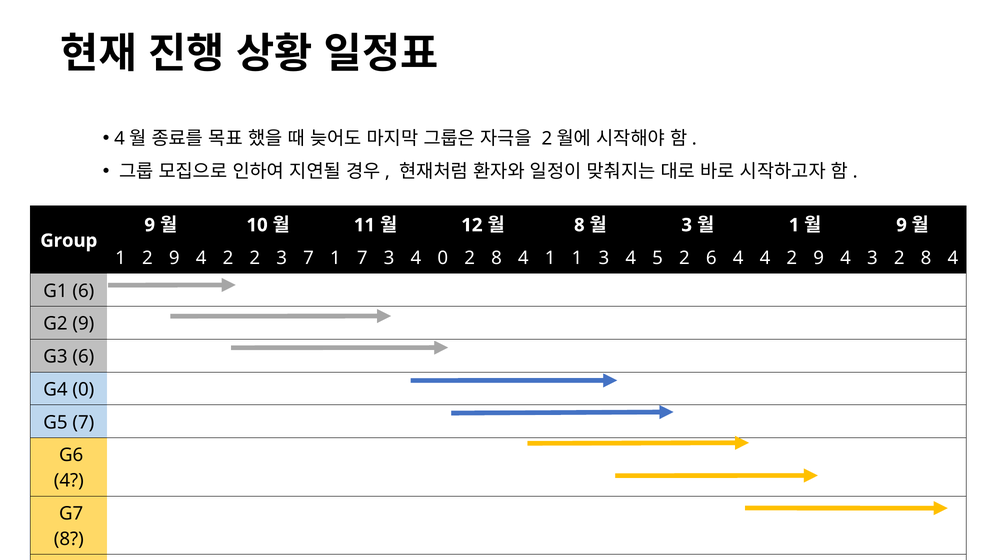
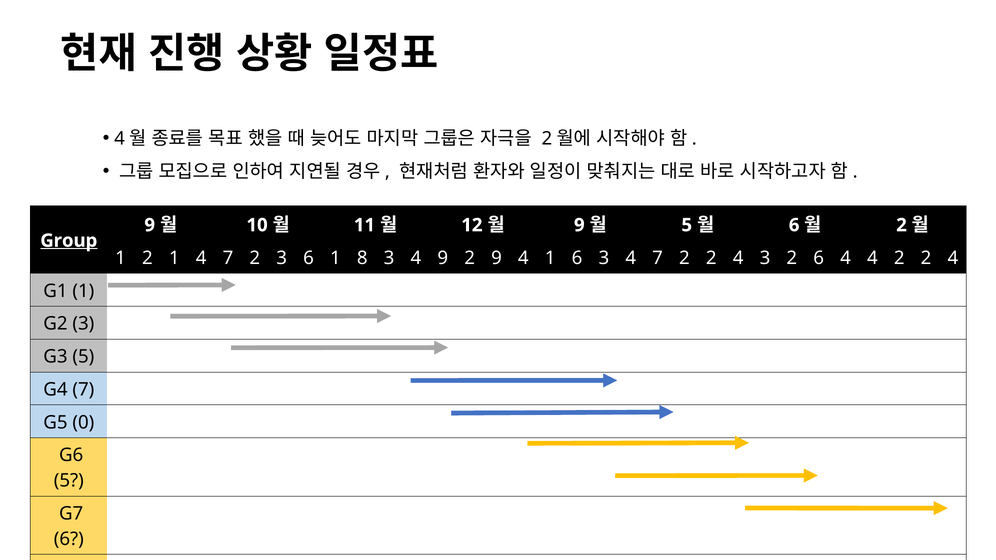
8: 8 -> 9 (579, 225)
3: 3 -> 5 (687, 225)
1: 1 -> 6 (794, 225)
9: 9 -> 2 (902, 225)
Group underline: none -> present (69, 241)
1 2 9: 9 -> 1 (174, 258)
2: 2 -> 7 (228, 258)
3 7: 7 -> 6 (309, 258)
1 7: 7 -> 8 (362, 258)
4 0: 0 -> 9 (443, 258)
8: 8 -> 9 (496, 258)
1 1: 1 -> 6 (577, 258)
3 4 5: 5 -> 7 (658, 258)
6: 6 -> 2 (711, 258)
4 4: 4 -> 3 (765, 258)
9: 9 -> 6 (819, 258)
4 3: 3 -> 4 (872, 258)
8: 8 -> 2 (926, 258)
G1 6: 6 -> 1 (83, 291)
G2 9: 9 -> 3 (83, 324)
G3 6: 6 -> 5 (83, 357)
G4 0: 0 -> 7 (83, 390)
G5 7: 7 -> 0 (83, 423)
4: 4 -> 5 (69, 481)
8: 8 -> 6 (69, 539)
